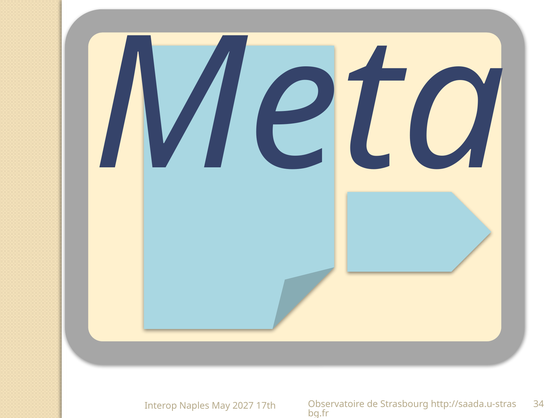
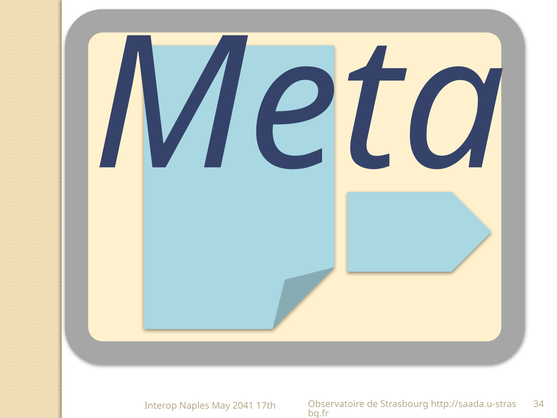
2027: 2027 -> 2041 (243, 405)
